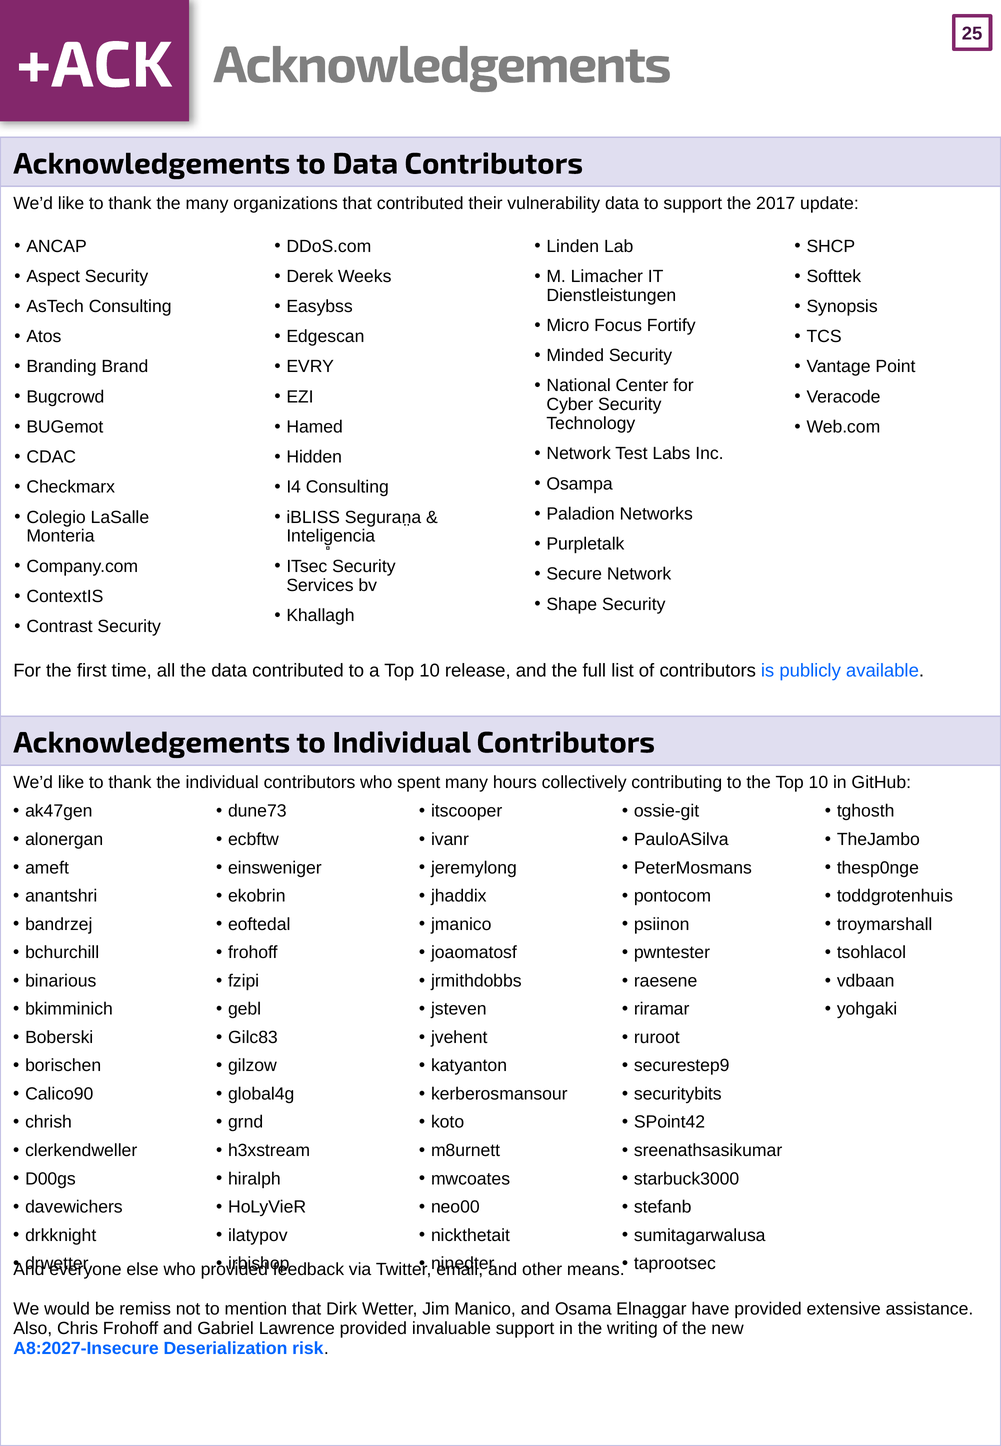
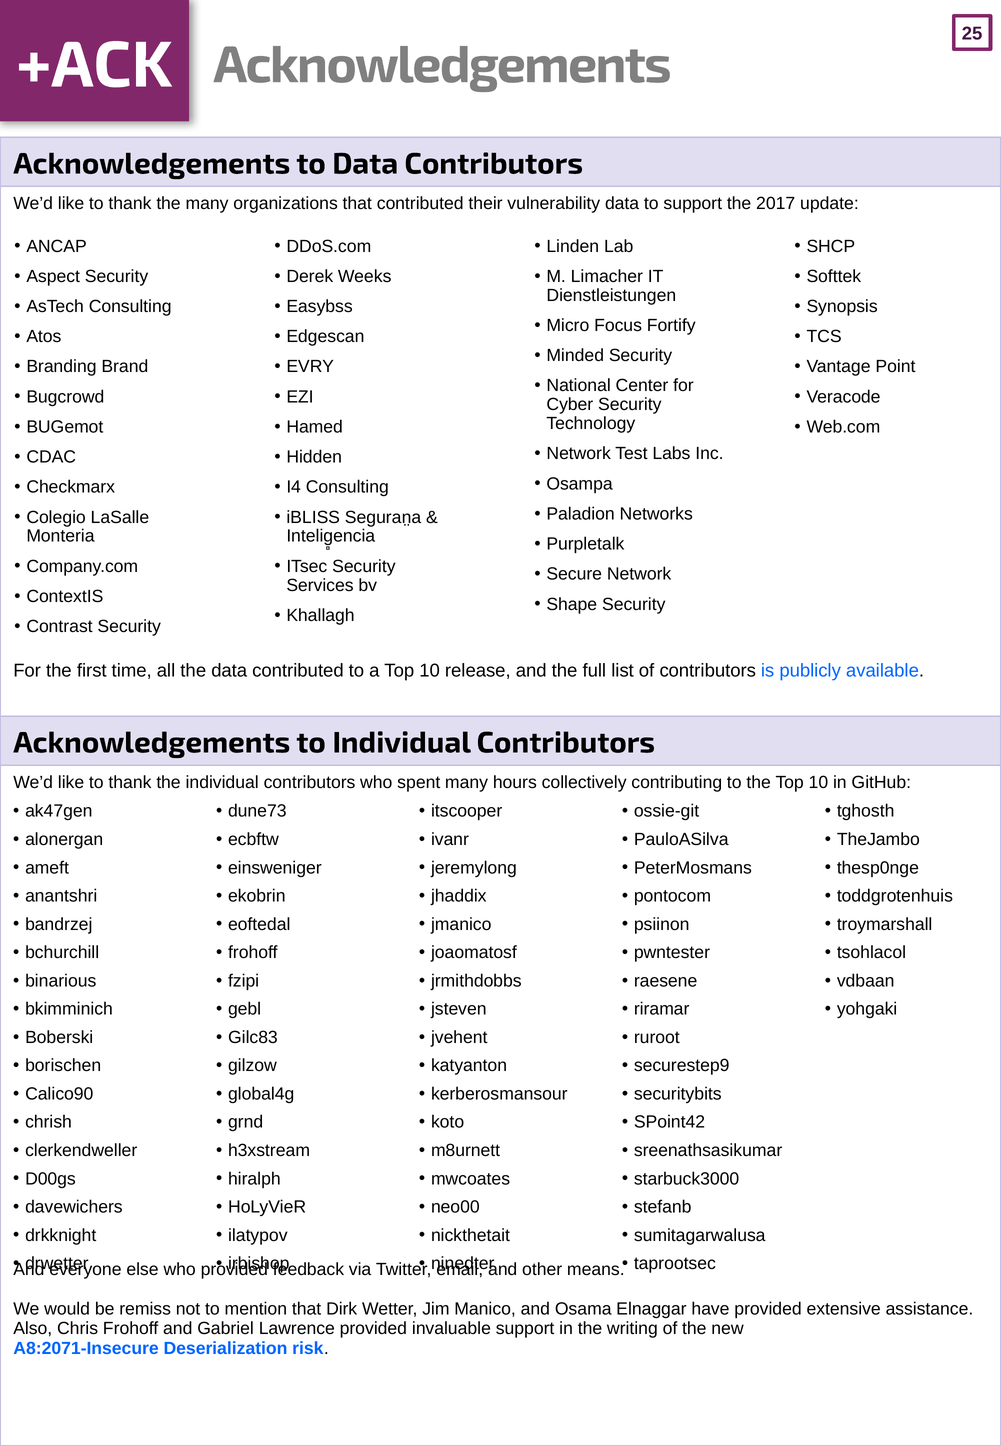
A8:2027-Insecure: A8:2027-Insecure -> A8:2071-Insecure (86, 1348)
